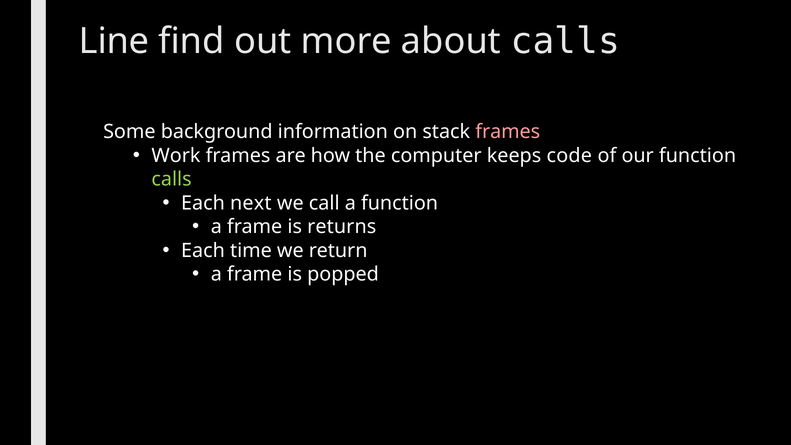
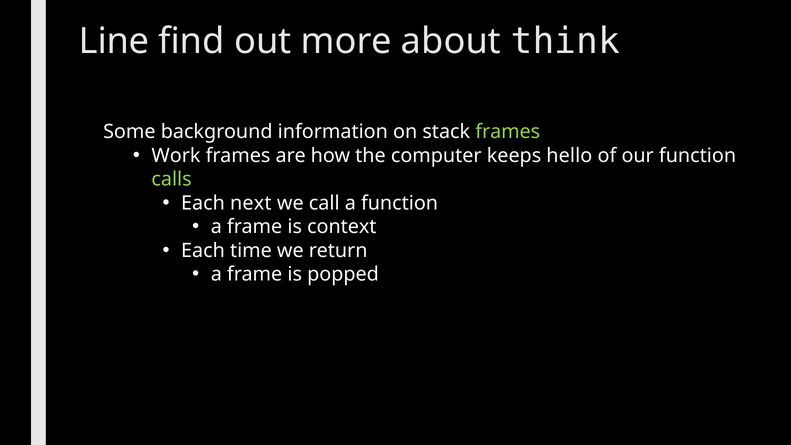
about calls: calls -> think (565, 41)
frames colour: pink -> light green (508, 132)
code: code -> hello (569, 156)
returns: returns -> context (342, 227)
